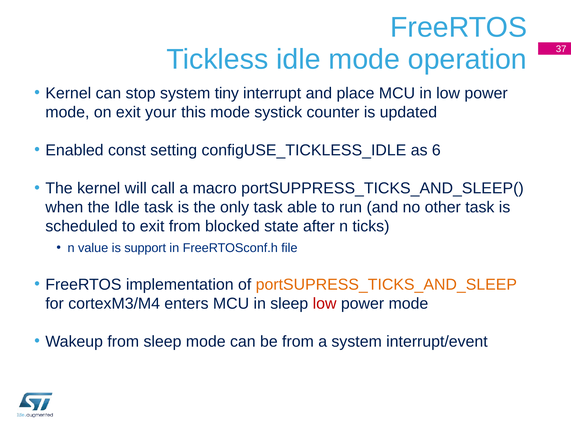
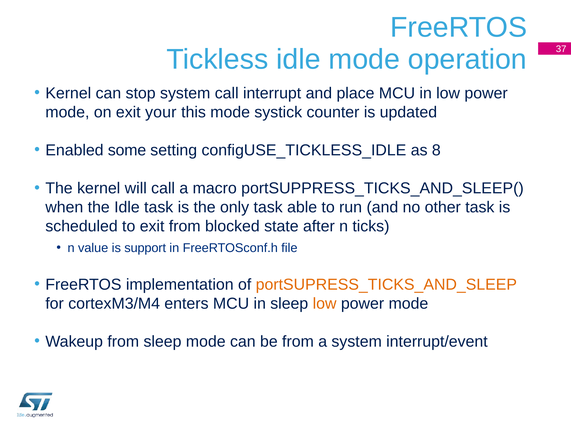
system tiny: tiny -> call (227, 93)
const: const -> some (127, 150)
6: 6 -> 8 (436, 150)
low colour: red -> orange (325, 304)
